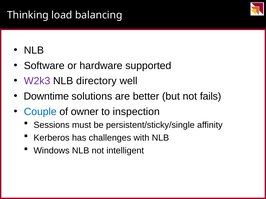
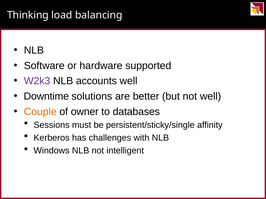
directory: directory -> accounts (96, 81)
not fails: fails -> well (211, 97)
Couple colour: blue -> orange (40, 112)
inspection: inspection -> databases (136, 112)
